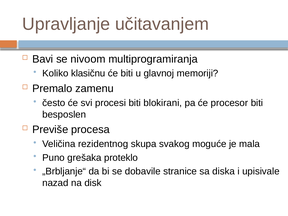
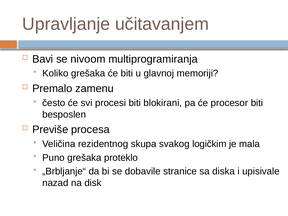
Koliko klasičnu: klasičnu -> grešaka (88, 73)
moguće: moguće -> logičkim (209, 144)
